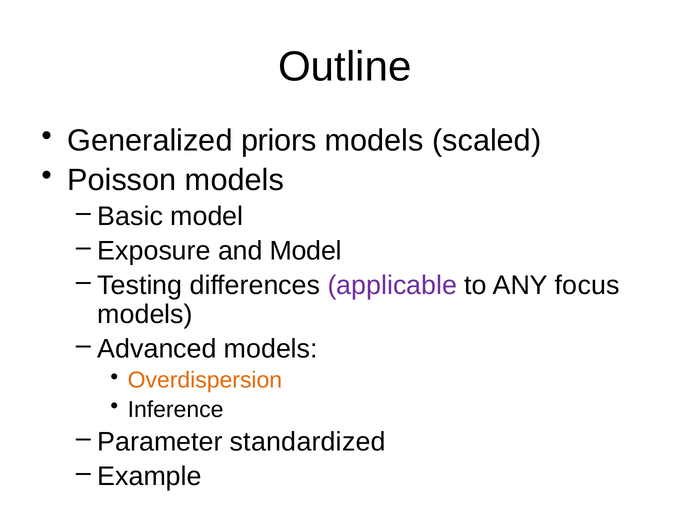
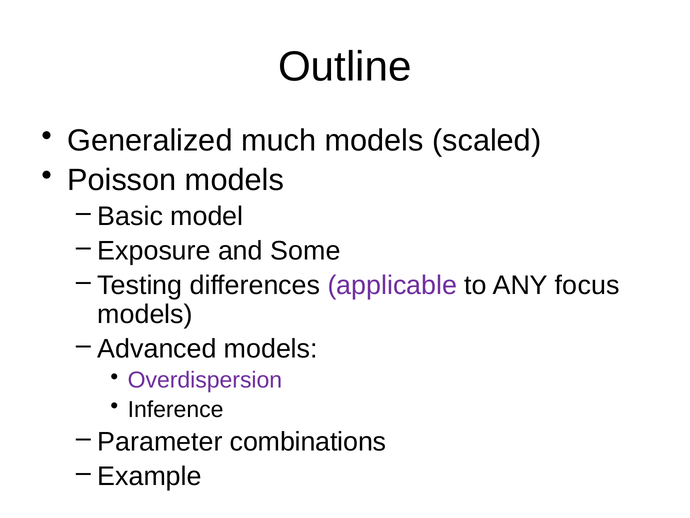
priors: priors -> much (279, 141)
and Model: Model -> Some (305, 251)
Overdispersion colour: orange -> purple (205, 380)
standardized: standardized -> combinations (308, 442)
